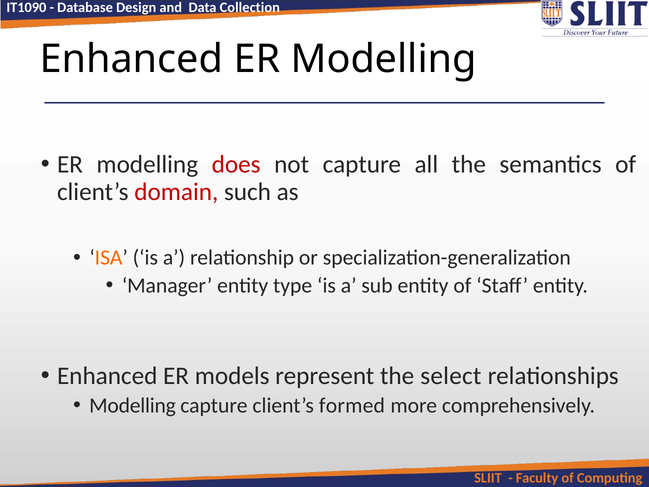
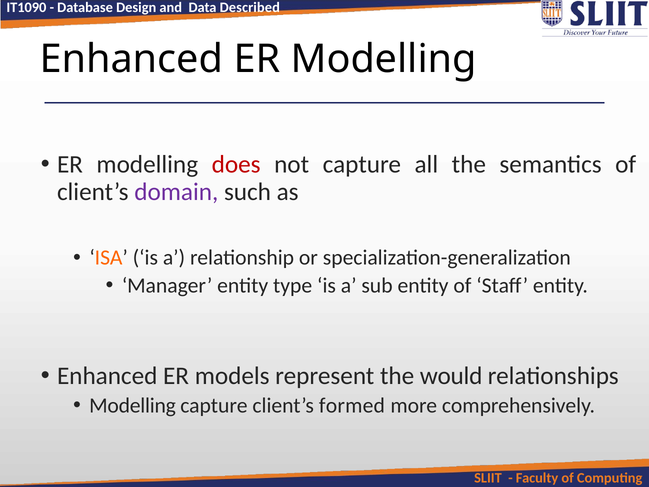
Collection: Collection -> Described (250, 7)
domain colour: red -> purple (176, 192)
select: select -> would (451, 375)
